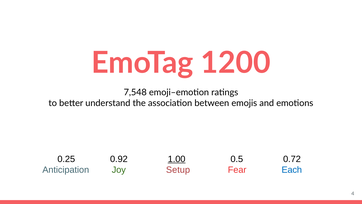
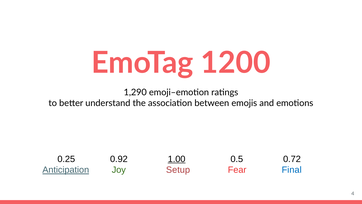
7,548: 7,548 -> 1,290 (135, 92)
Anticipation underline: none -> present (66, 170)
Each: Each -> Final (292, 170)
